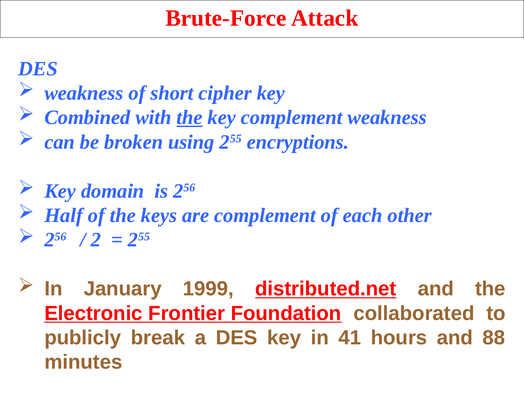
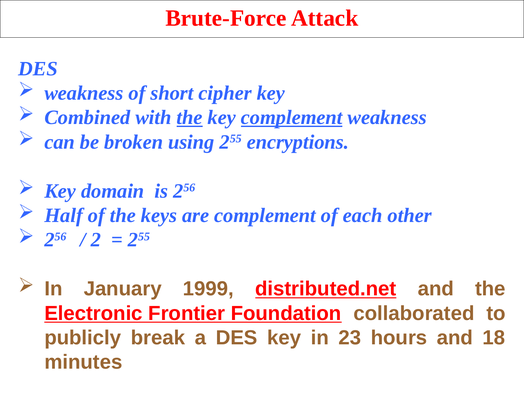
complement underline: none -> present (292, 118)
41: 41 -> 23 (350, 338)
88: 88 -> 18 (494, 338)
